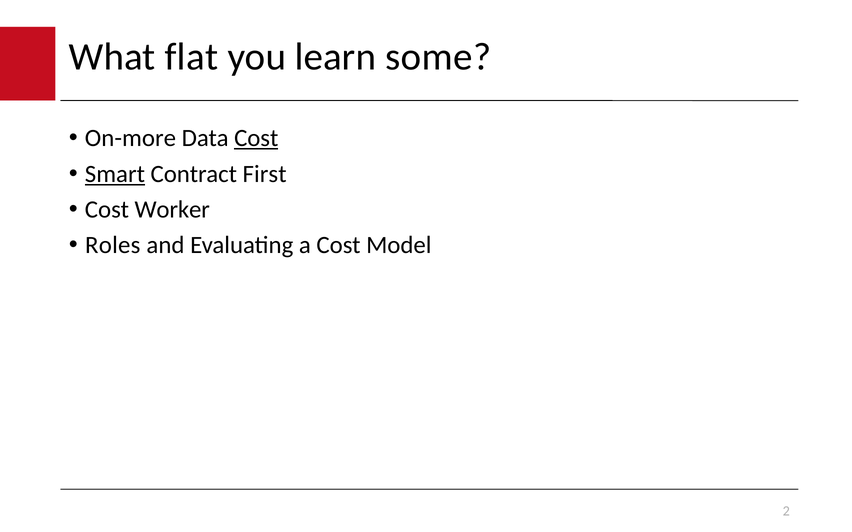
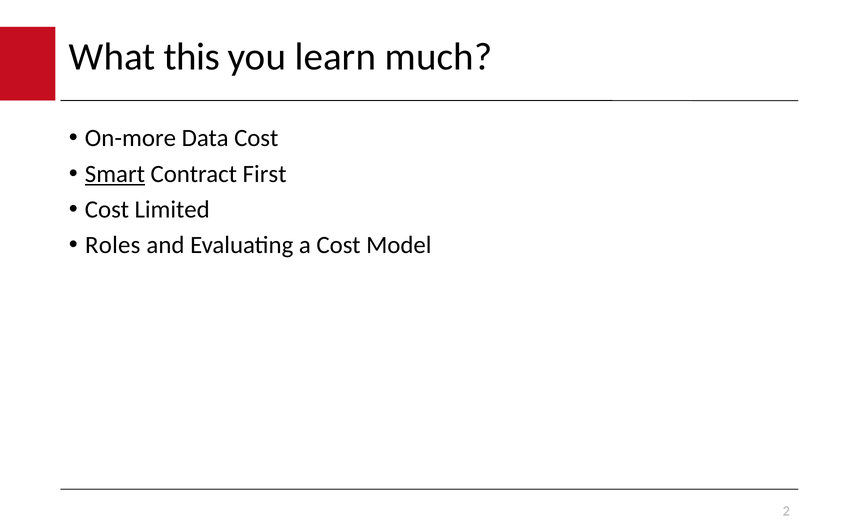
flat: flat -> this (192, 57)
some: some -> much (438, 57)
Cost underline: present -> none (256, 138)
Worker: Worker -> Limited (172, 210)
